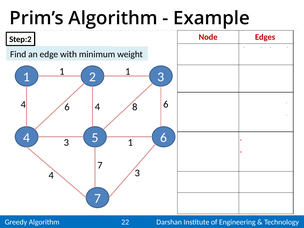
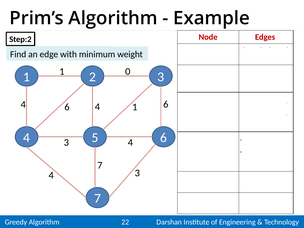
1: 1 -> 0 (128, 71)
6 4 8: 8 -> 1 (135, 107)
1: 1 -> 4 (130, 143)
